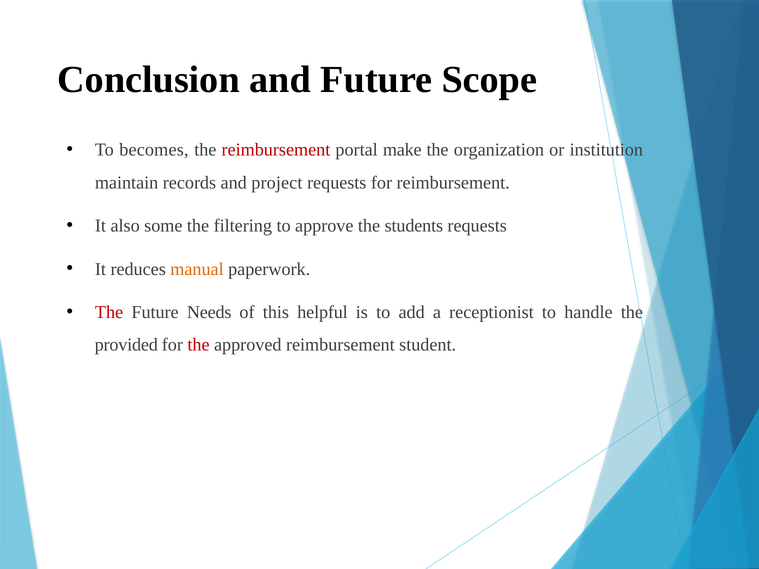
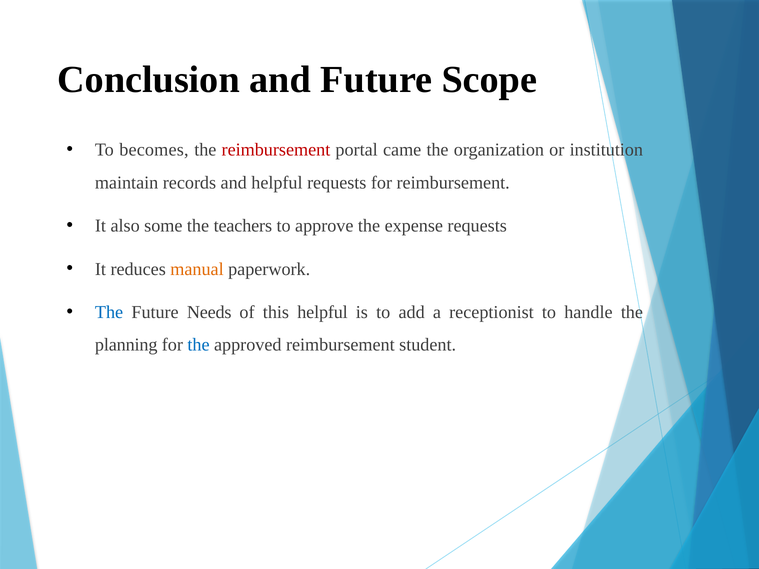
make: make -> came (402, 150)
and project: project -> helpful (277, 183)
filtering: filtering -> teachers (243, 226)
students: students -> expense (414, 226)
The colour: red -> blue (109, 312)
provided: provided -> planning (126, 345)
the colour: red -> blue (199, 345)
